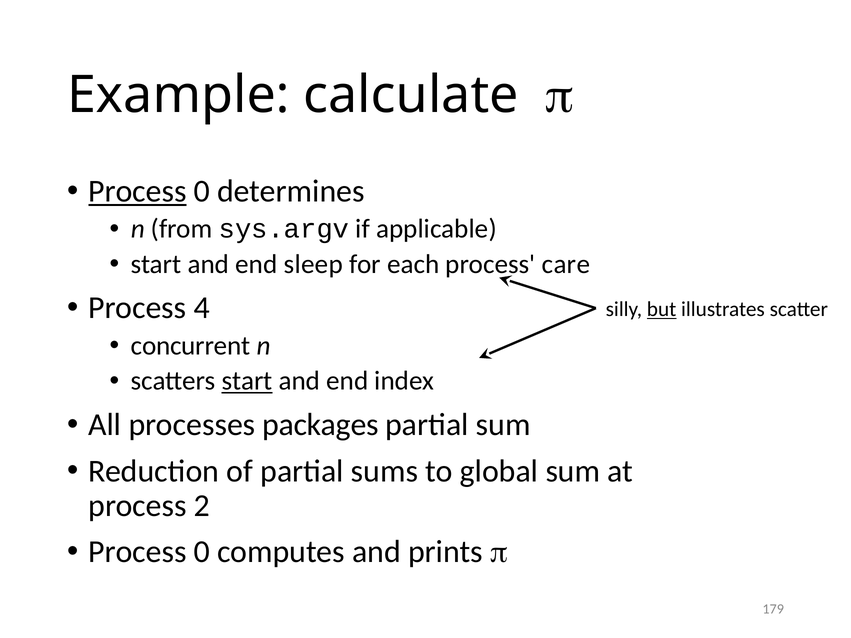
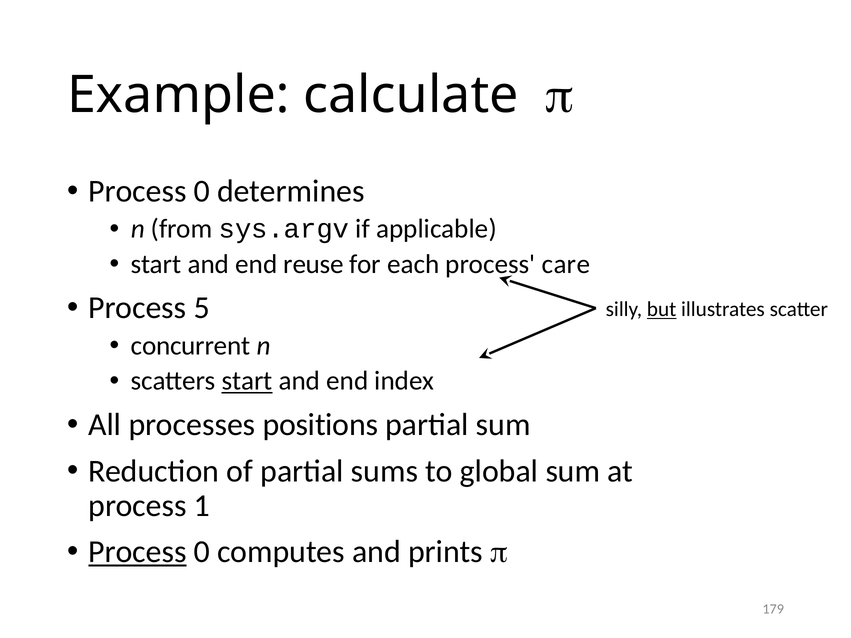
Process underline: present -> none (137, 191)
sleep: sleep -> reuse (314, 264)
4: 4 -> 5 (202, 308)
packages: packages -> positions (320, 425)
2: 2 -> 1 (202, 506)
Process underline: none -> present (137, 552)
